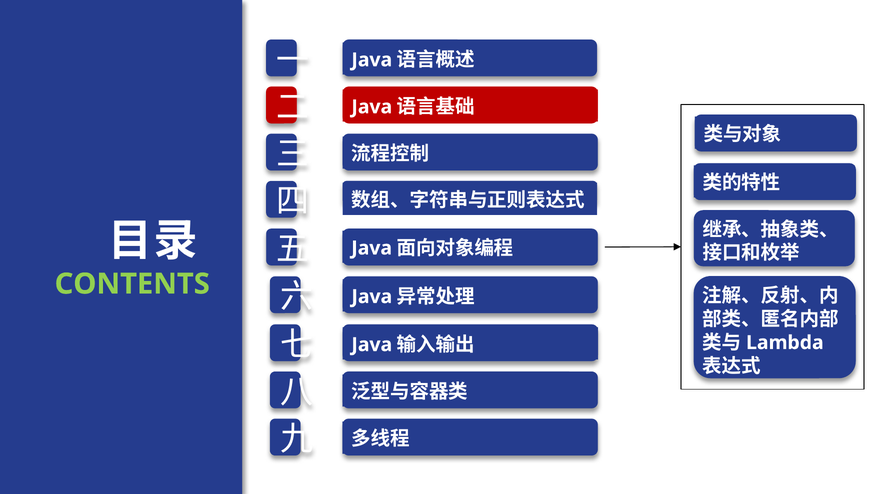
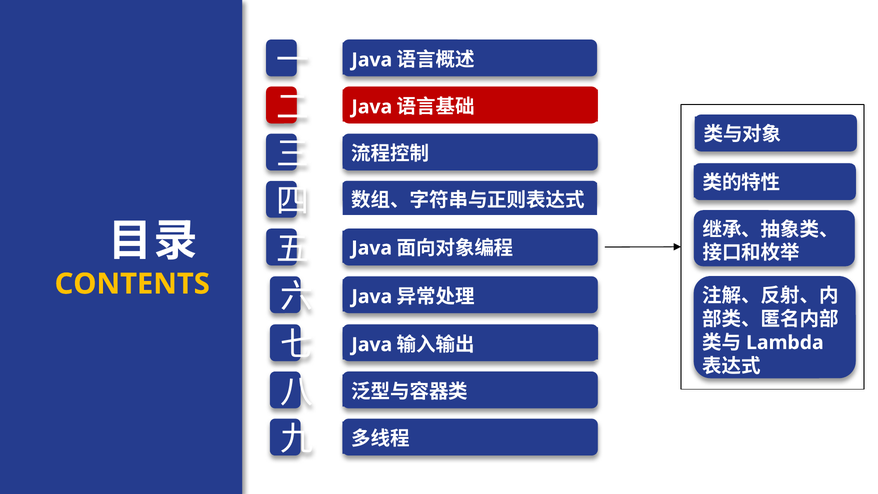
CONTENTS colour: light green -> yellow (132, 284)
